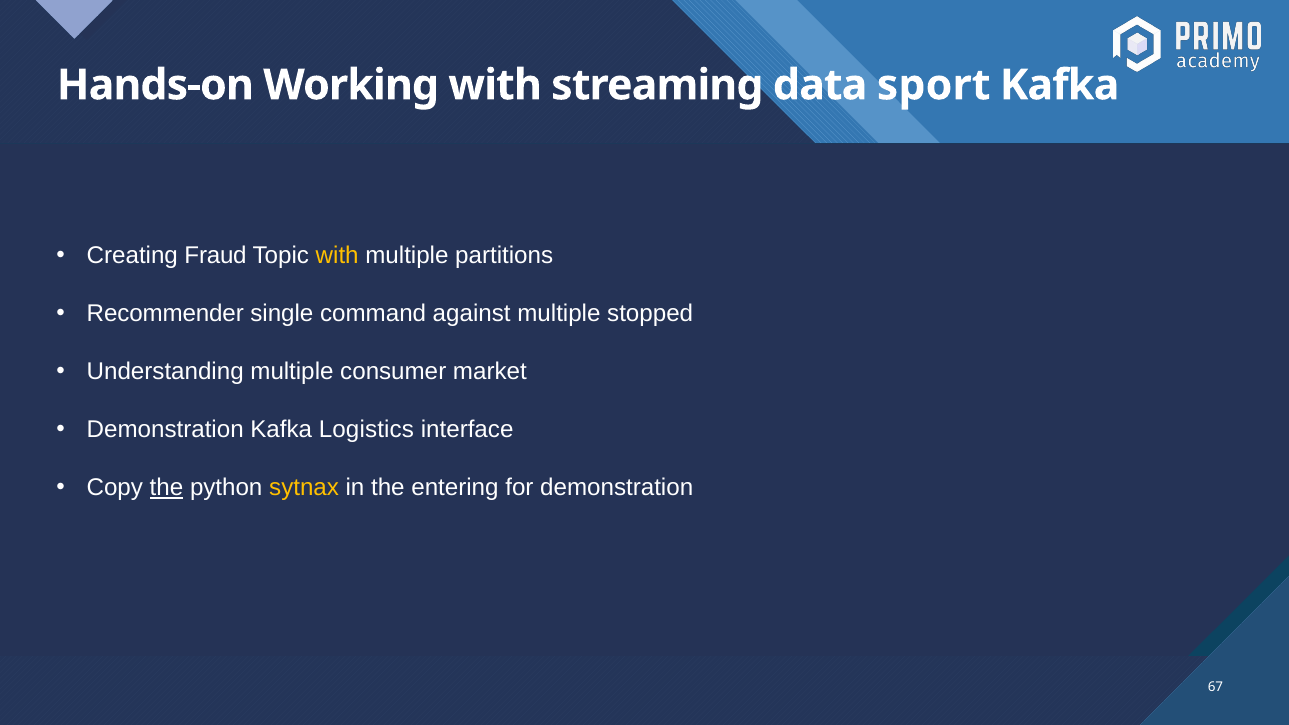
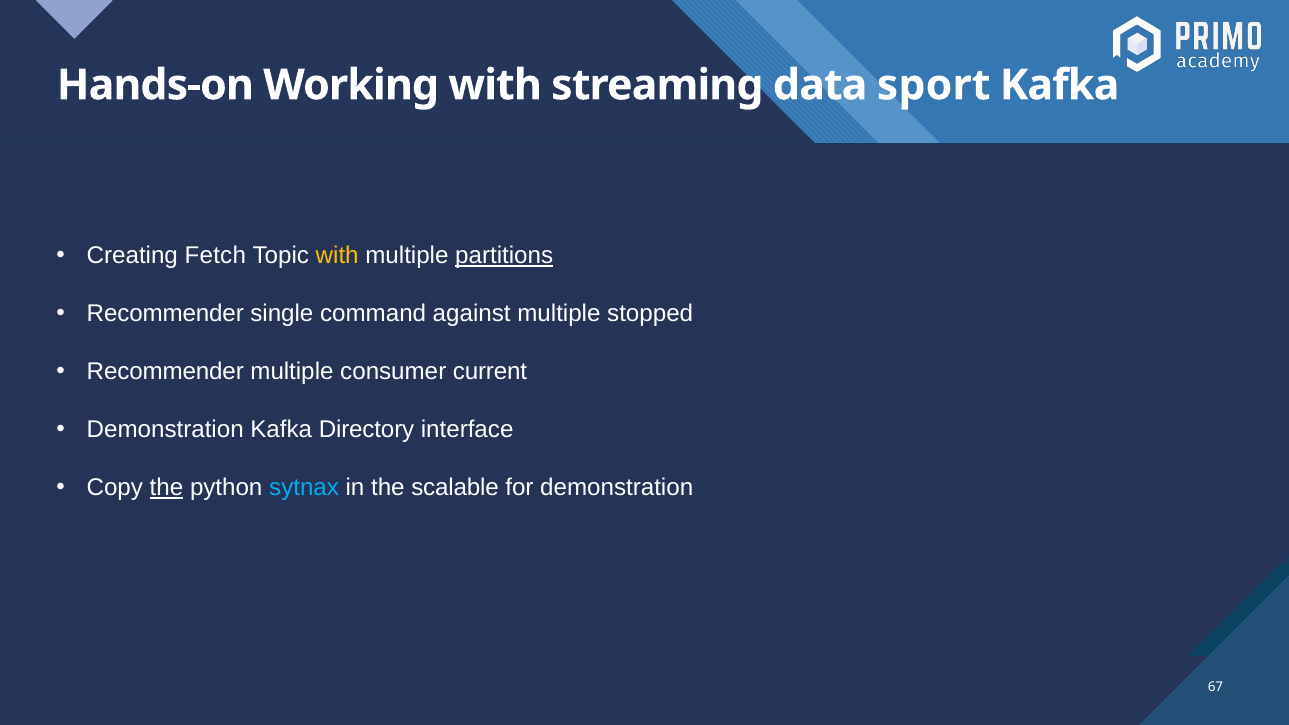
Fraud: Fraud -> Fetch (215, 255)
partitions underline: none -> present (504, 255)
Understanding: Understanding -> Recommender (165, 371)
market: market -> current (490, 371)
Logistics: Logistics -> Directory (367, 429)
sytnax colour: yellow -> light blue (304, 487)
entering: entering -> scalable (455, 487)
